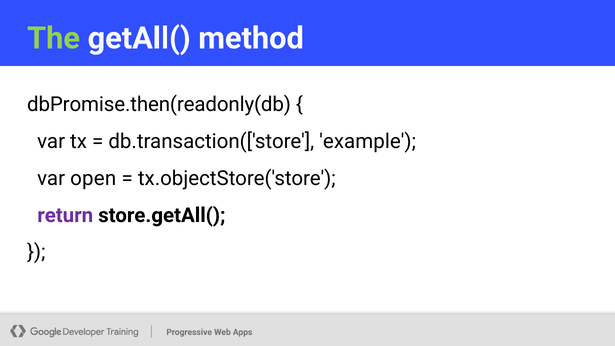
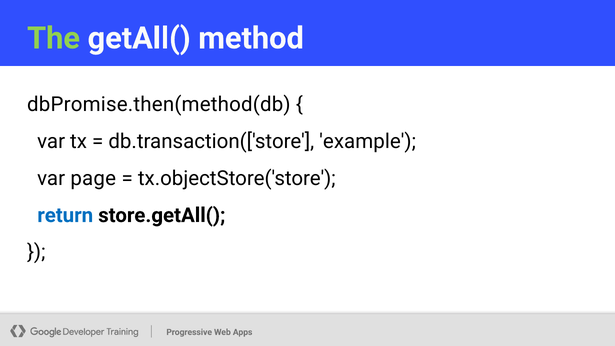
dbPromise.then(readonly(db: dbPromise.then(readonly(db -> dbPromise.then(method(db (159, 105)
open: open -> page (93, 178)
return colour: purple -> blue (65, 215)
